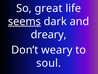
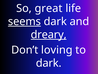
dreary underline: none -> present (49, 34)
weary: weary -> loving (57, 50)
soul: soul -> dark (49, 63)
